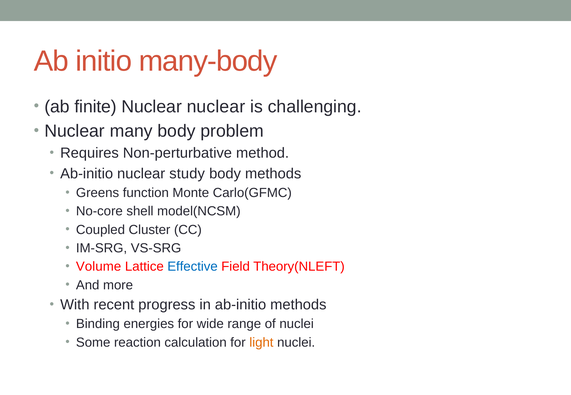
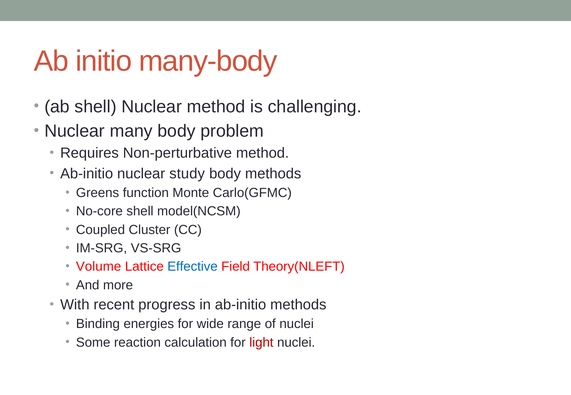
ab finite: finite -> shell (96, 107)
Nuclear nuclear: nuclear -> method (216, 107)
light colour: orange -> red (261, 343)
